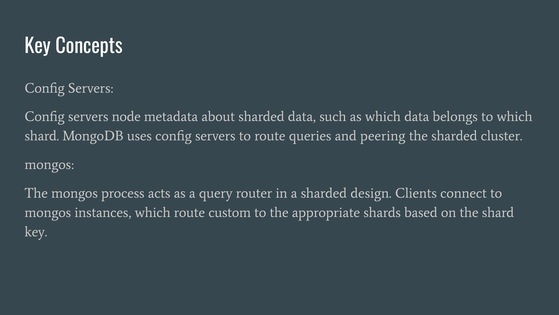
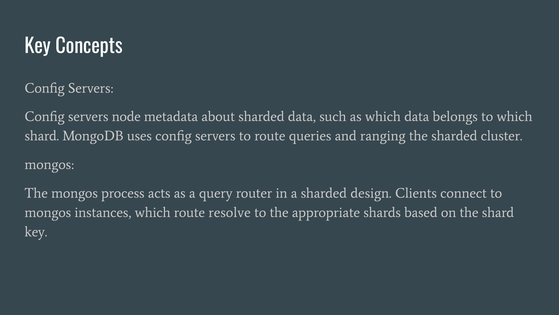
peering: peering -> ranging (383, 136)
custom: custom -> resolve (230, 212)
